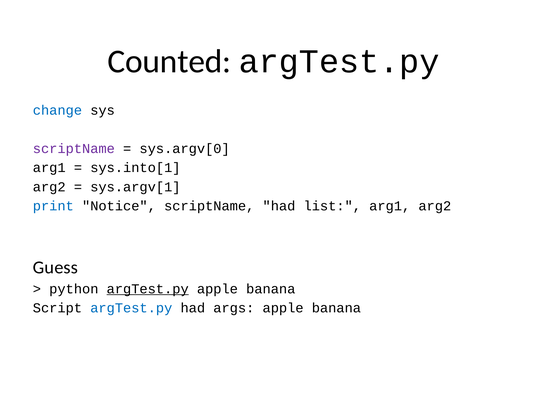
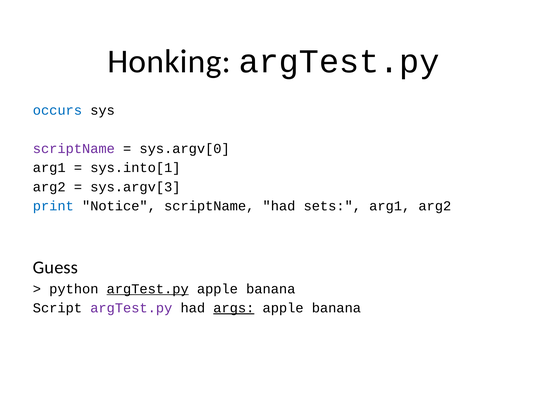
Counted: Counted -> Honking (169, 62)
change: change -> occurs (57, 110)
sys.argv[1: sys.argv[1 -> sys.argv[3 (135, 187)
list: list -> sets (332, 206)
argTest.py colour: blue -> purple (131, 308)
args underline: none -> present (234, 308)
